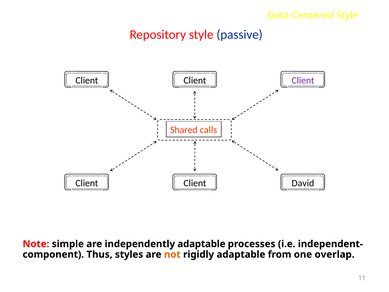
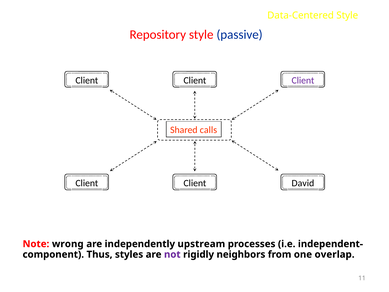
simple: simple -> wrong (68, 244)
independently adaptable: adaptable -> upstream (201, 244)
not colour: orange -> purple (172, 254)
rigidly adaptable: adaptable -> neighbors (241, 254)
